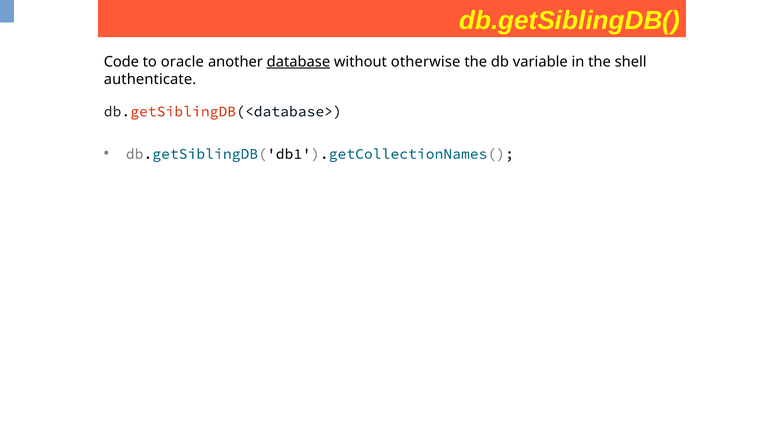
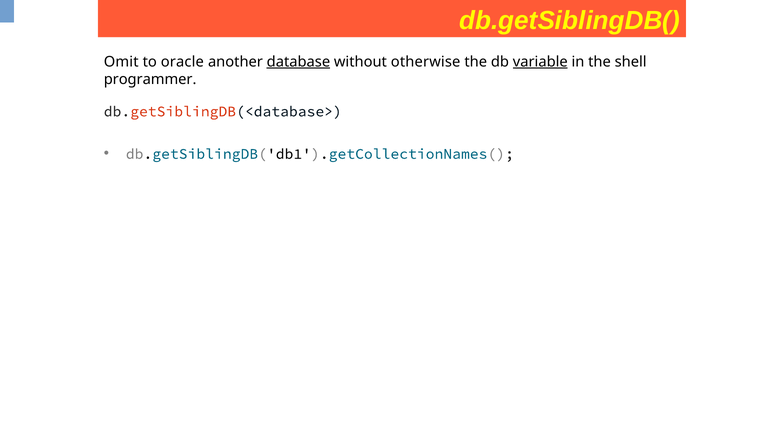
Code: Code -> Omit (121, 62)
variable underline: none -> present (540, 62)
authenticate: authenticate -> programmer (150, 79)
